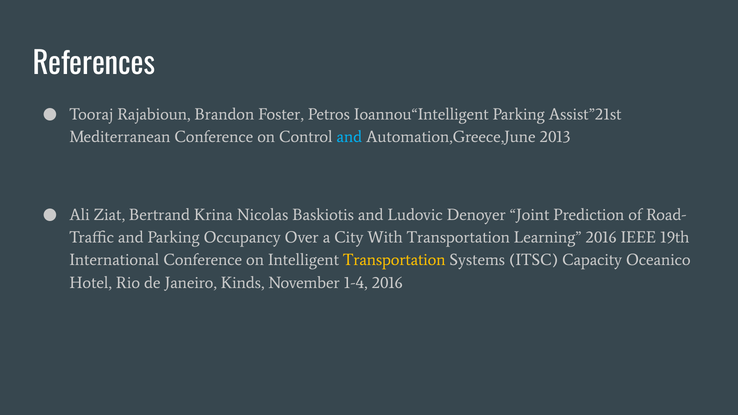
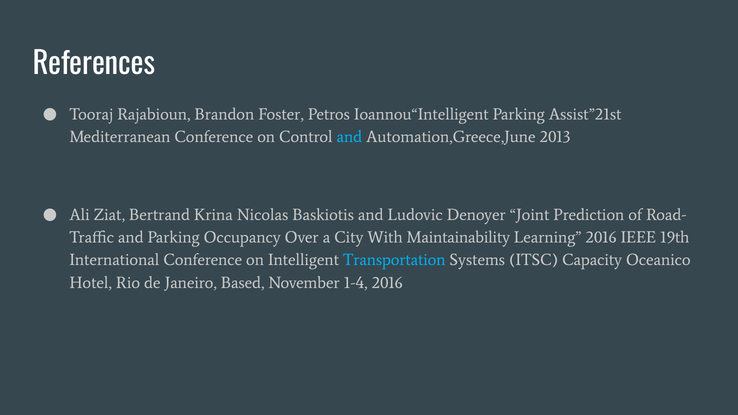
With Transportation: Transportation -> Maintainability (458, 237)
Transportation colour: yellow -> light blue (394, 260)
Kinds: Kinds -> Based (243, 283)
